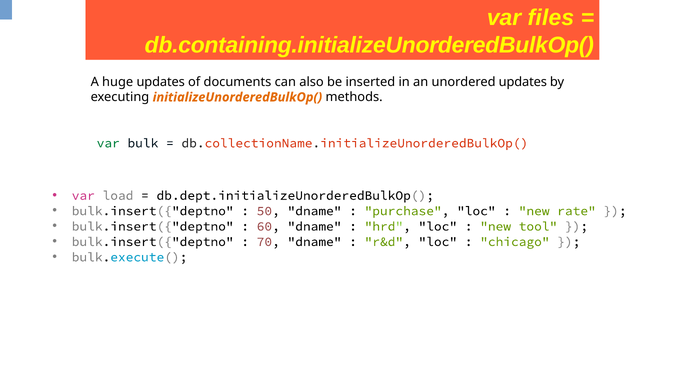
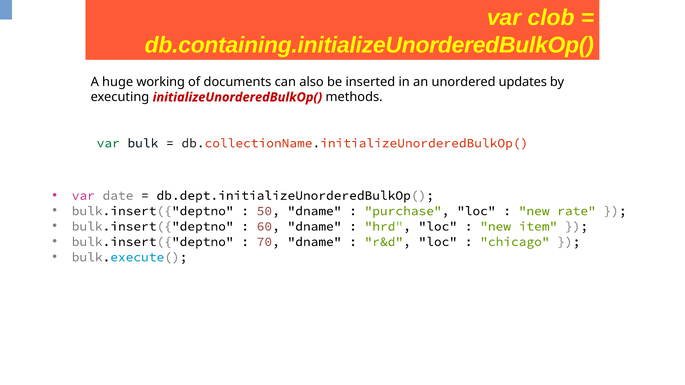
files: files -> clob (551, 18)
huge updates: updates -> working (161, 82)
initializeUnorderedBulkOp( colour: orange -> red (237, 97)
load: load -> date (118, 196)
tool: tool -> item (538, 227)
